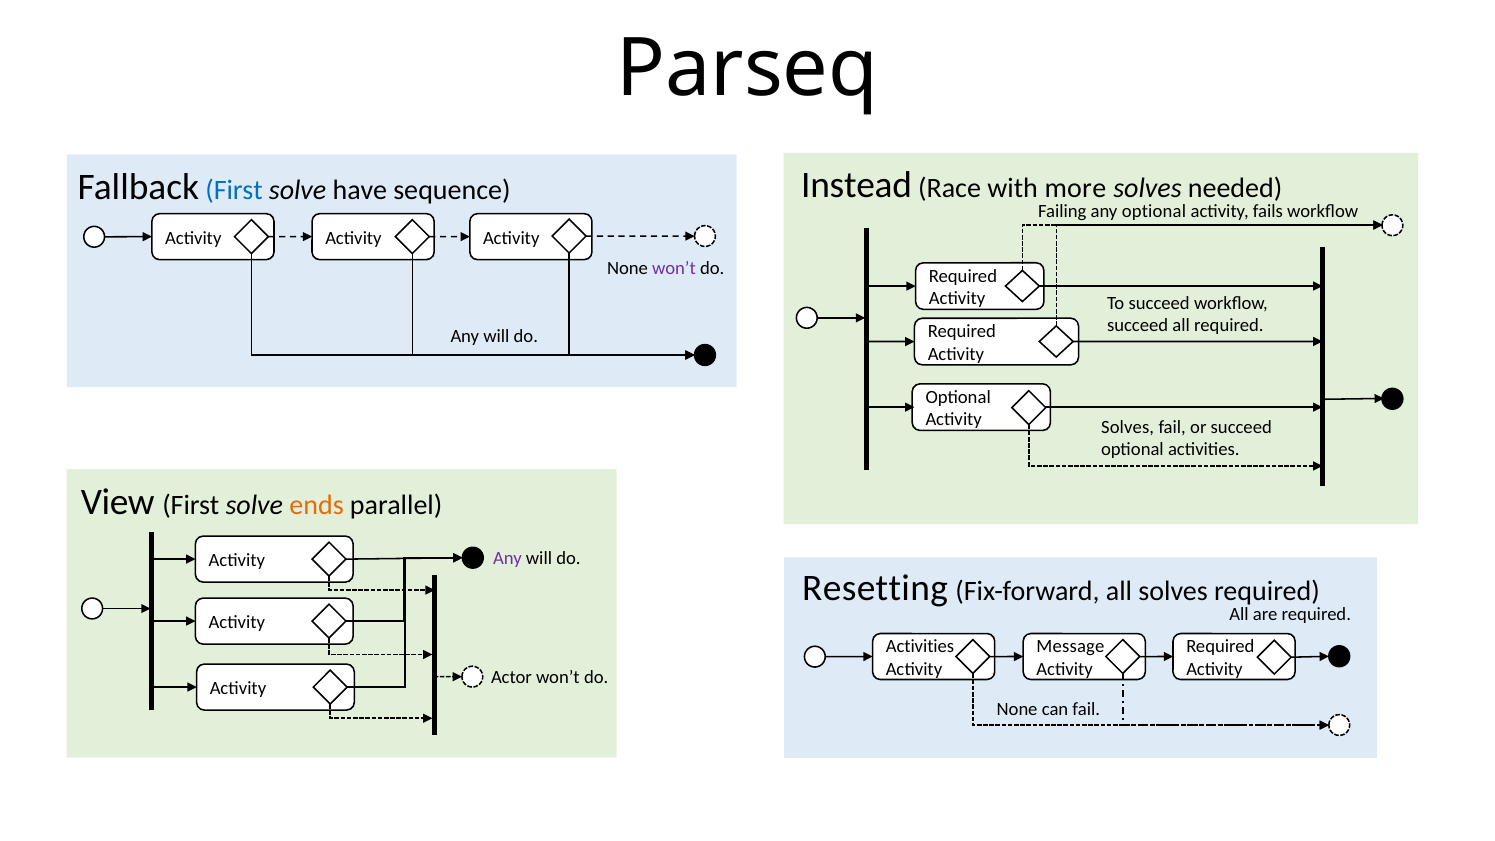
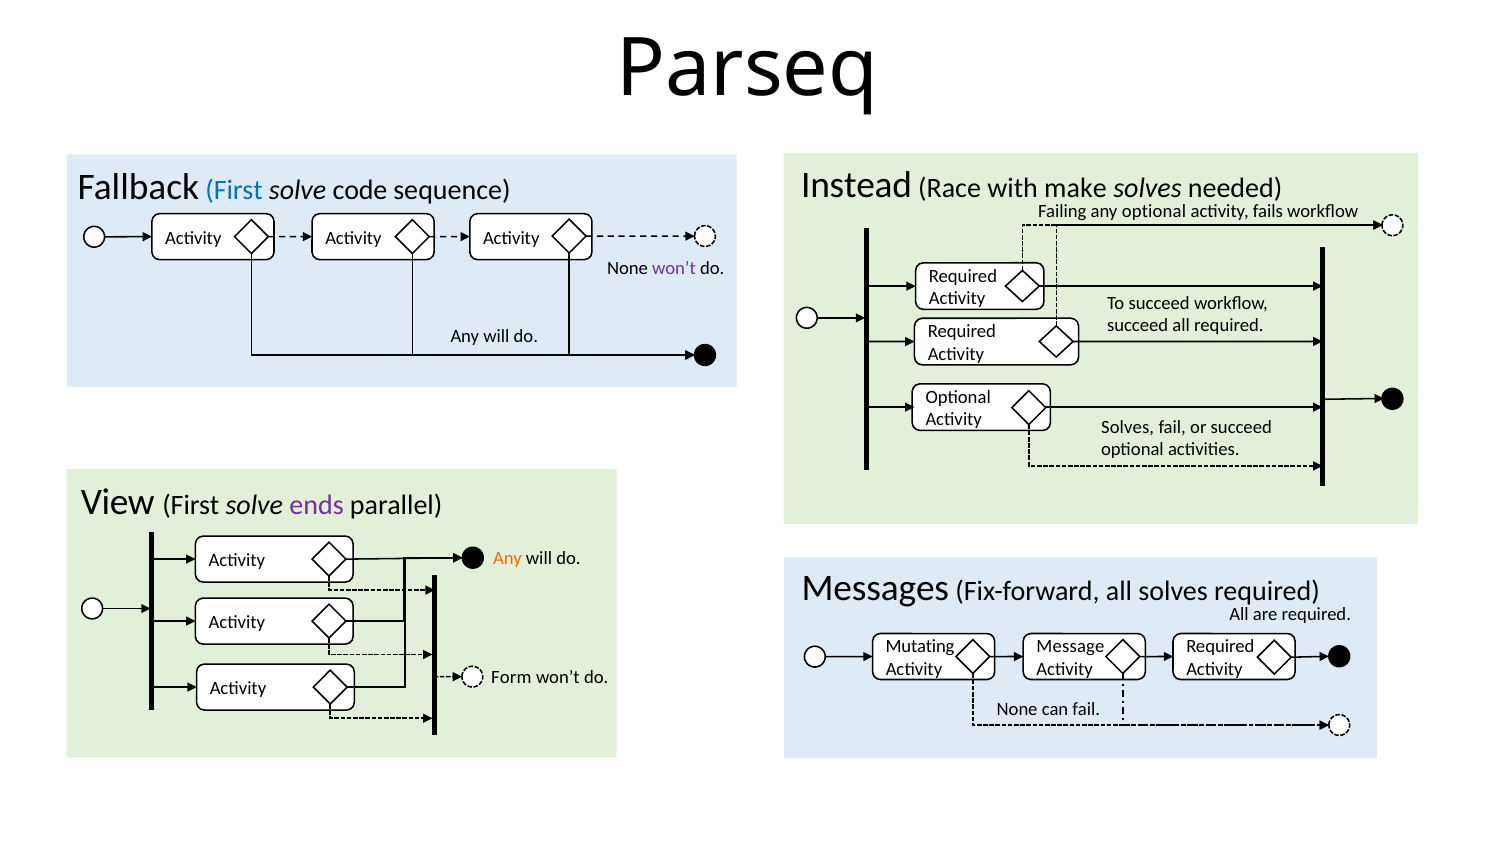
more: more -> make (1075, 188)
have: have -> code (360, 190)
ends colour: orange -> purple (317, 505)
Any colour: purple -> orange (507, 559)
Resetting: Resetting -> Messages (875, 588)
Activities: Activities -> Mutating (920, 647)
Actor: Actor -> Form (511, 678)
